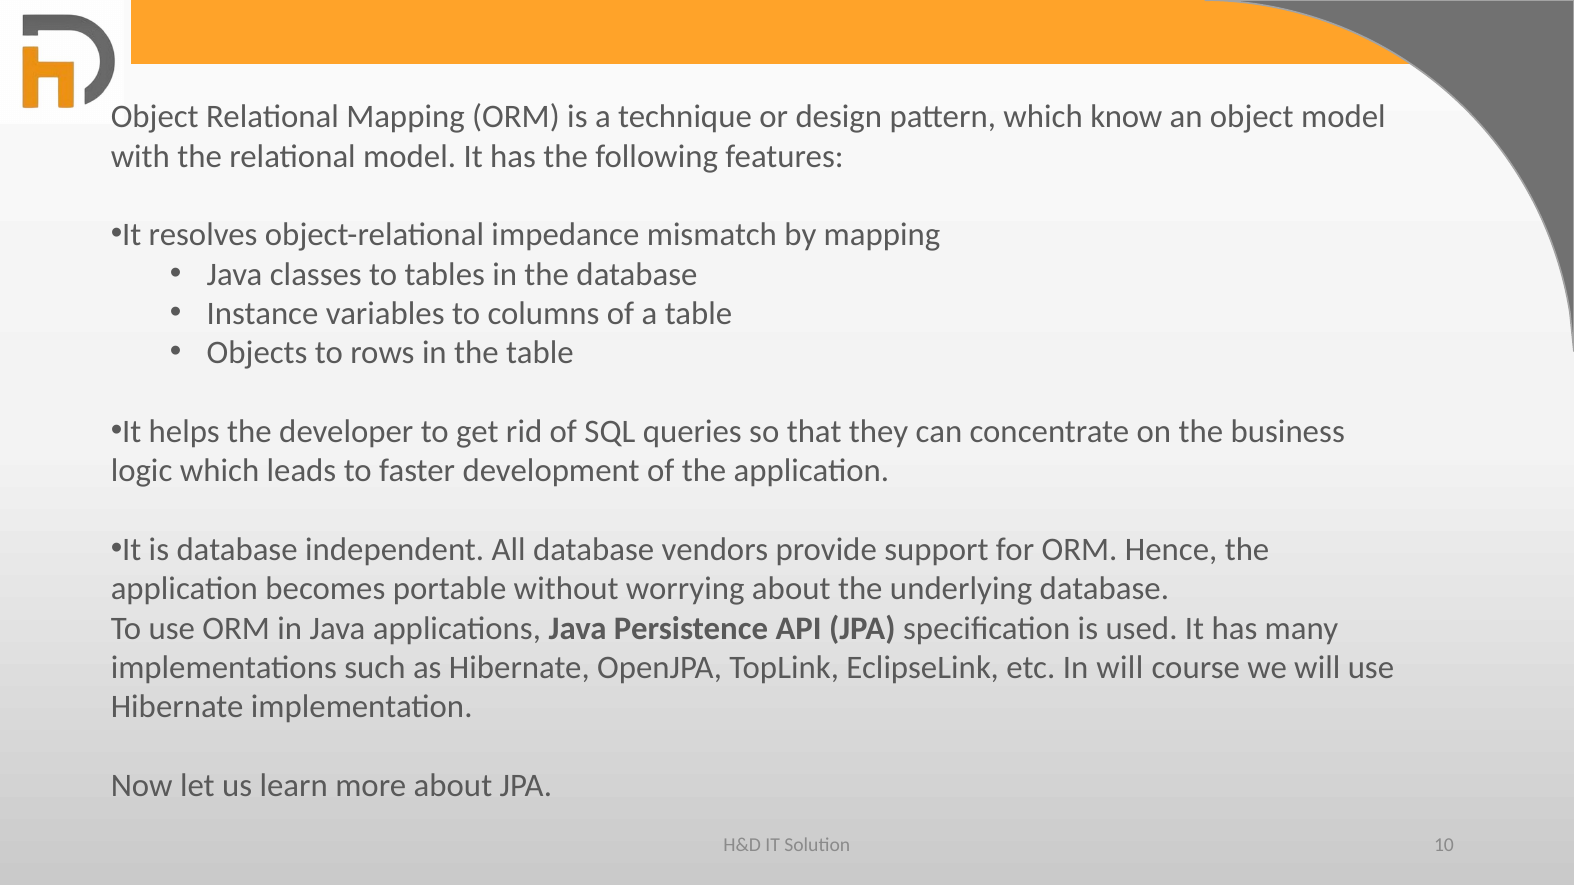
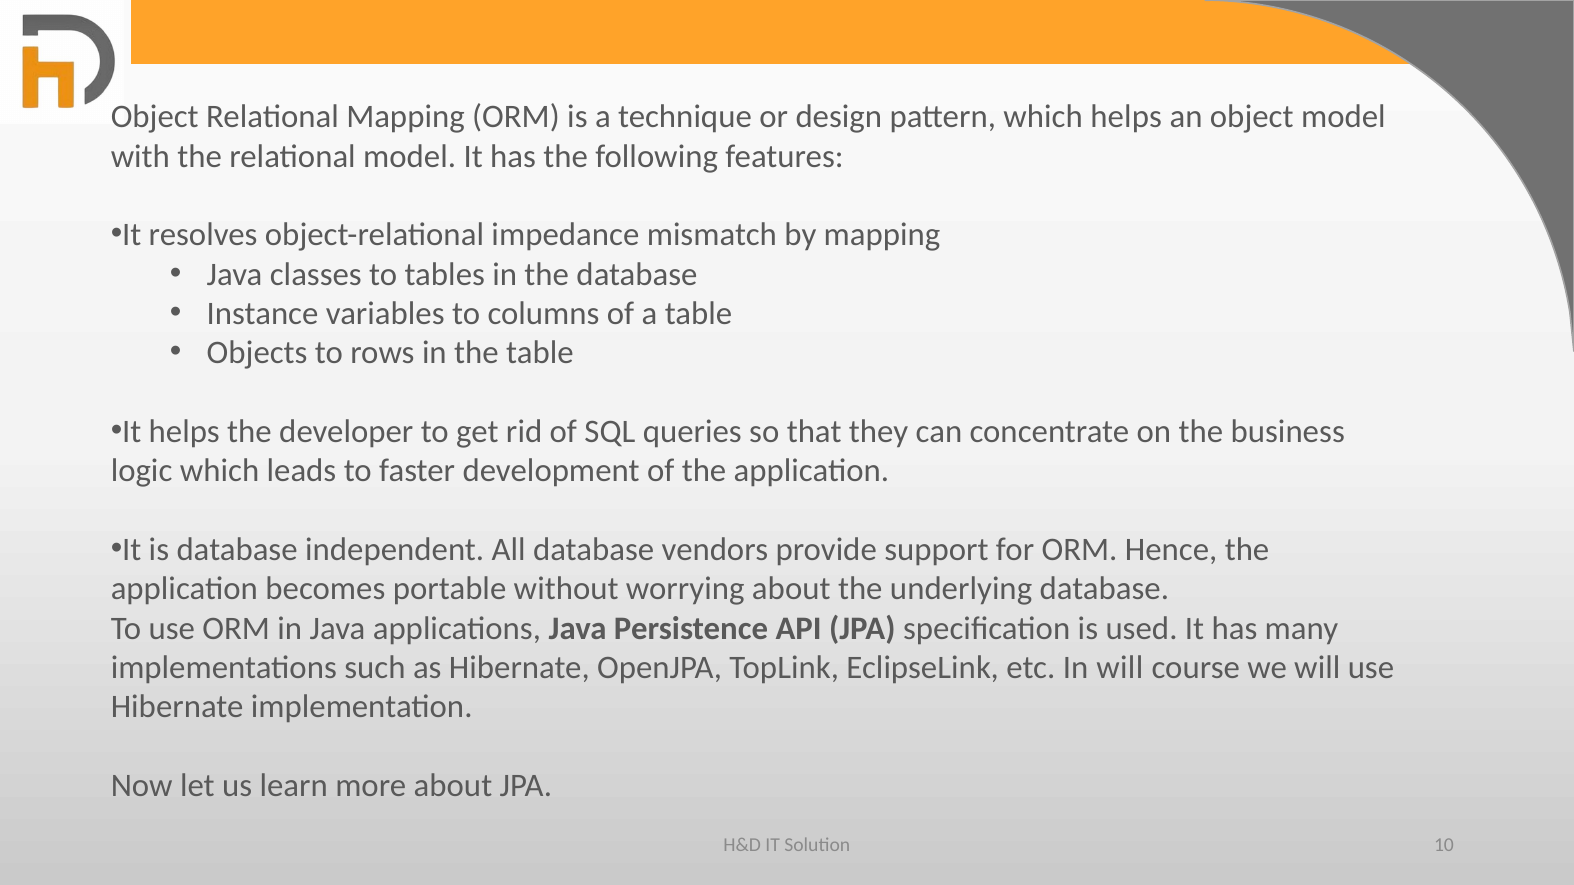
which know: know -> helps (1126, 117)
